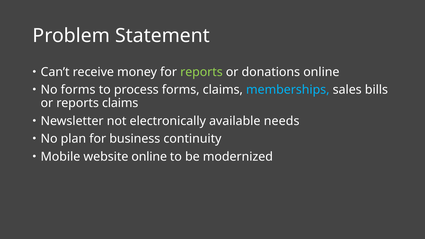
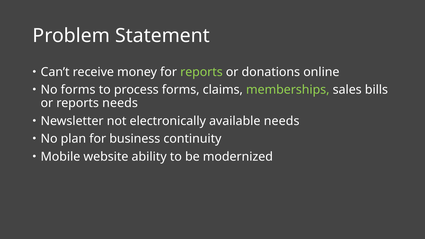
memberships colour: light blue -> light green (288, 90)
reports claims: claims -> needs (120, 103)
website online: online -> ability (149, 157)
